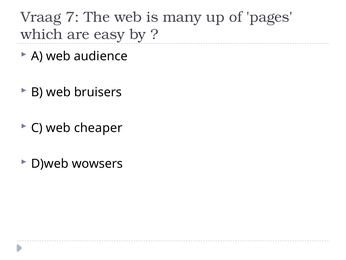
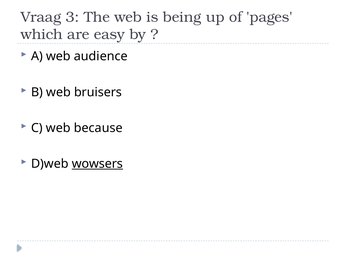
7: 7 -> 3 (72, 17)
many: many -> being (182, 17)
cheaper: cheaper -> because (98, 128)
wowsers underline: none -> present (97, 163)
